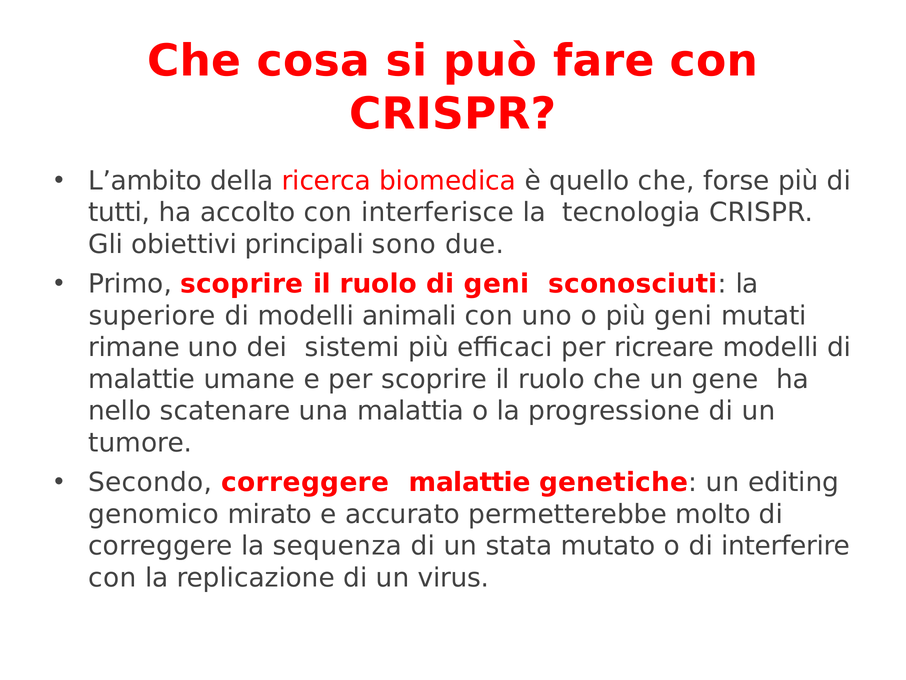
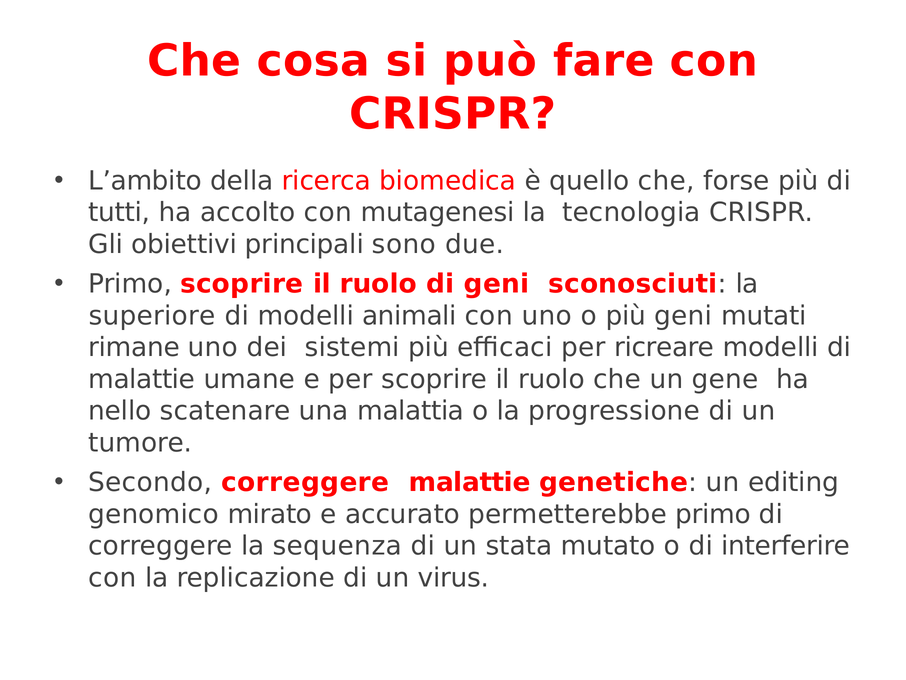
interferisce: interferisce -> mutagenesi (438, 212)
permetterebbe molto: molto -> primo (713, 514)
